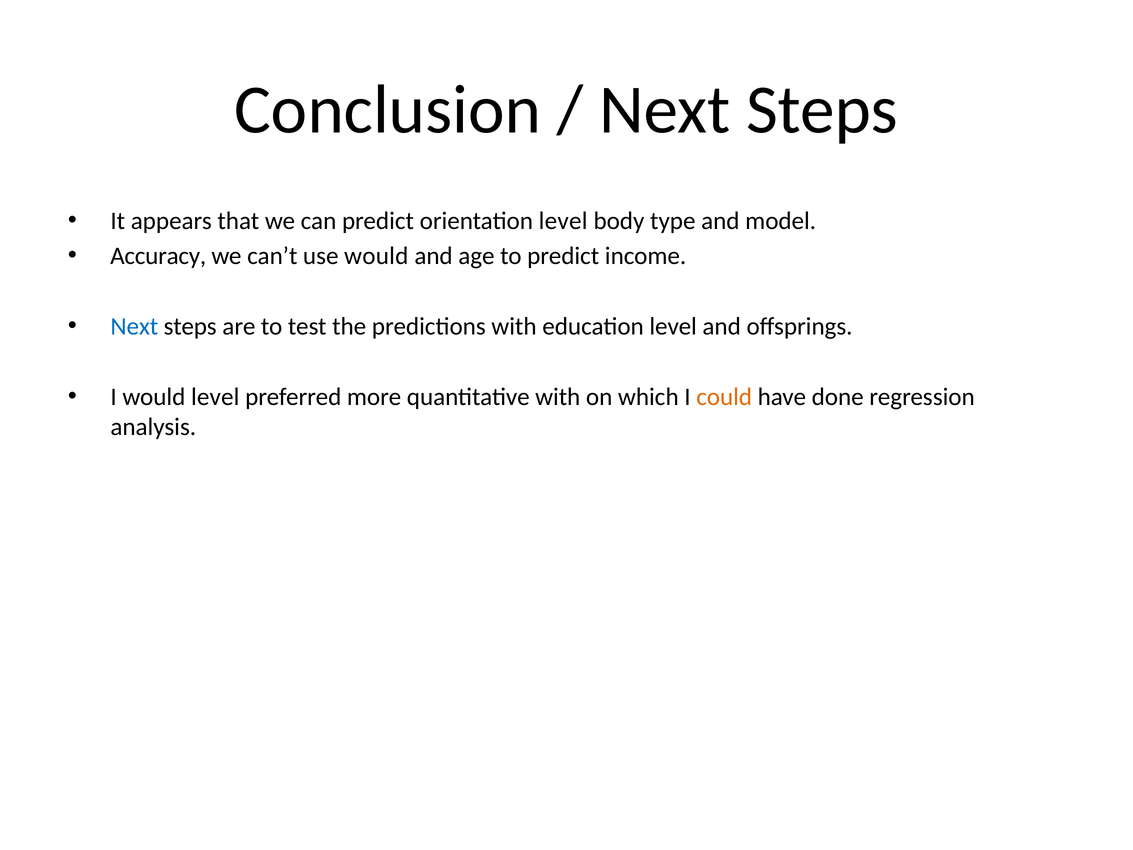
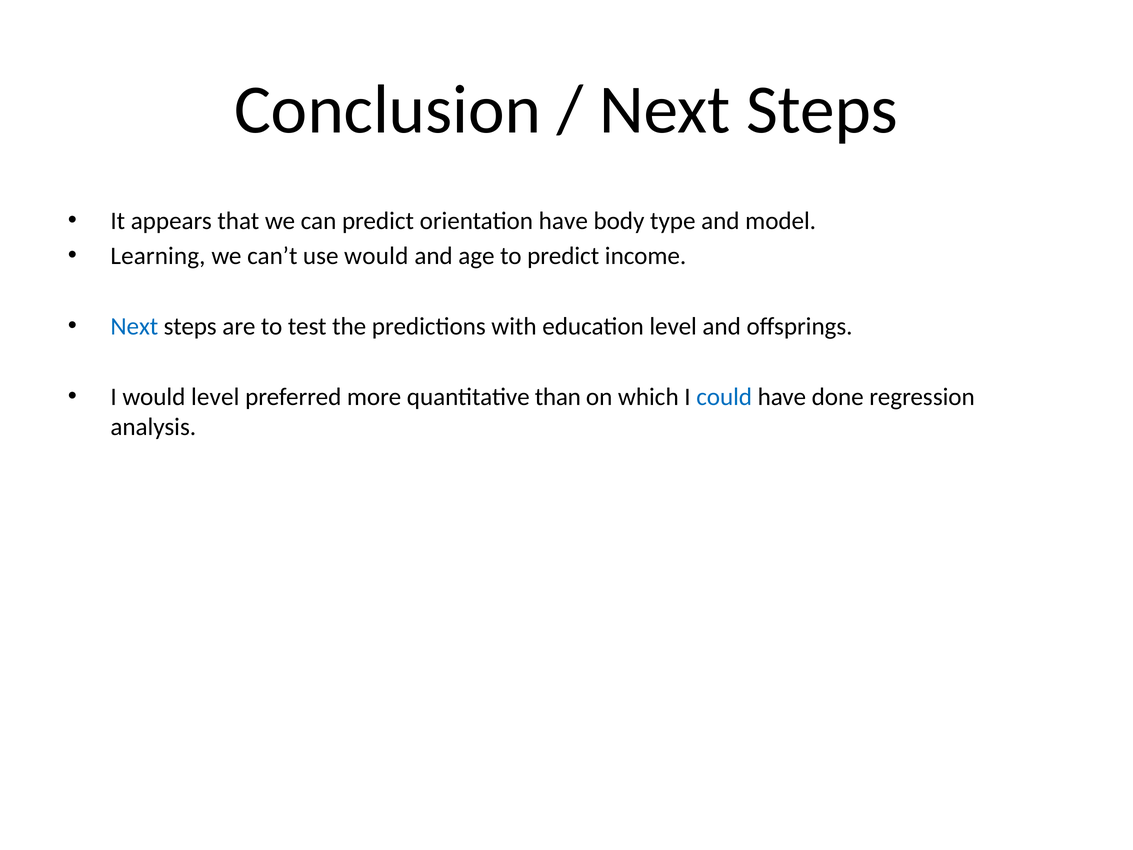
orientation level: level -> have (563, 221)
Accuracy: Accuracy -> Learning (158, 256)
quantitative with: with -> than (558, 397)
could colour: orange -> blue (724, 397)
